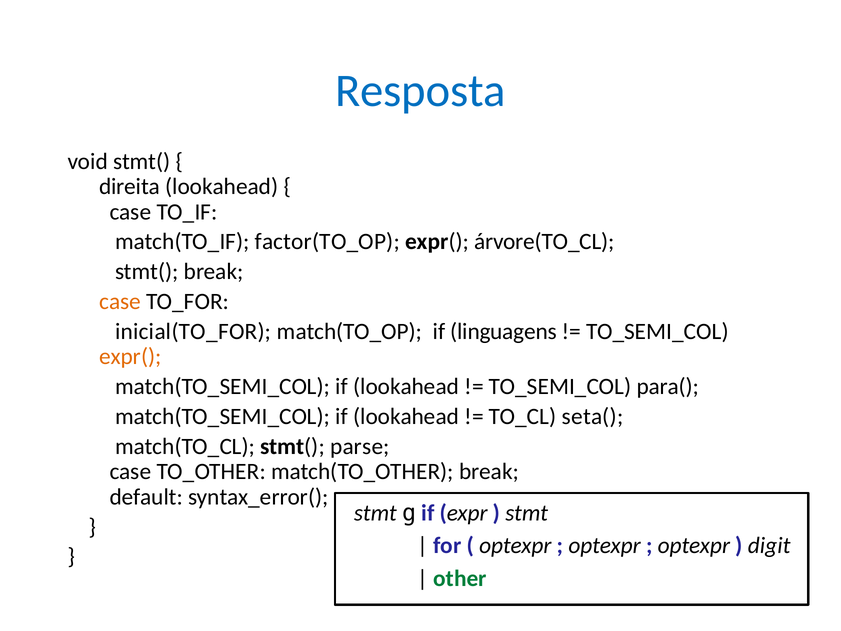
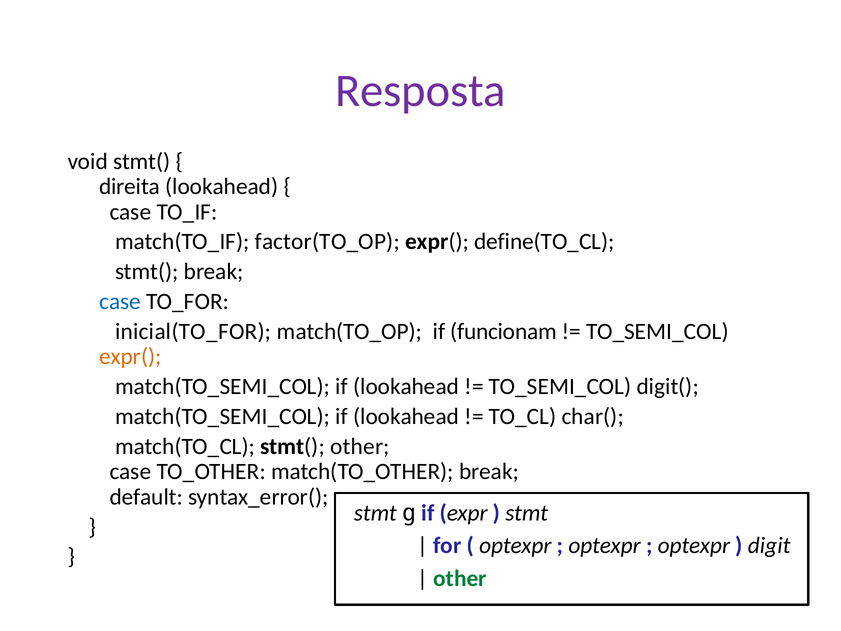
Resposta colour: blue -> purple (421, 91)
árvore(TO_CL: árvore(TO_CL -> define(TO_CL (544, 242)
case colour: orange -> blue (120, 301)
linguagens: linguagens -> funcionam (504, 331)
para(: para( -> digit( (668, 386)
seta(: seta( -> char( (593, 416)
stmt( parse: parse -> other (360, 446)
